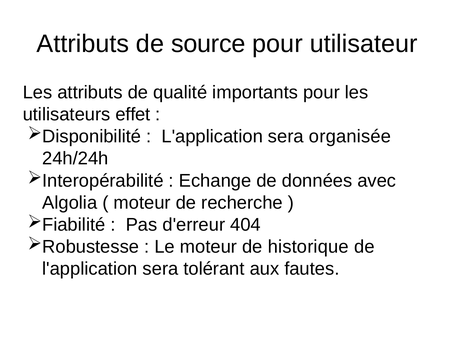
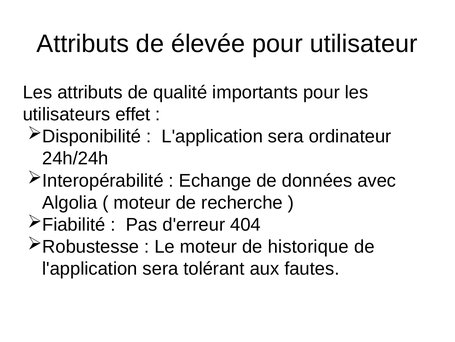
source: source -> élevée (208, 44)
organisée: organisée -> ordinateur (350, 136)
